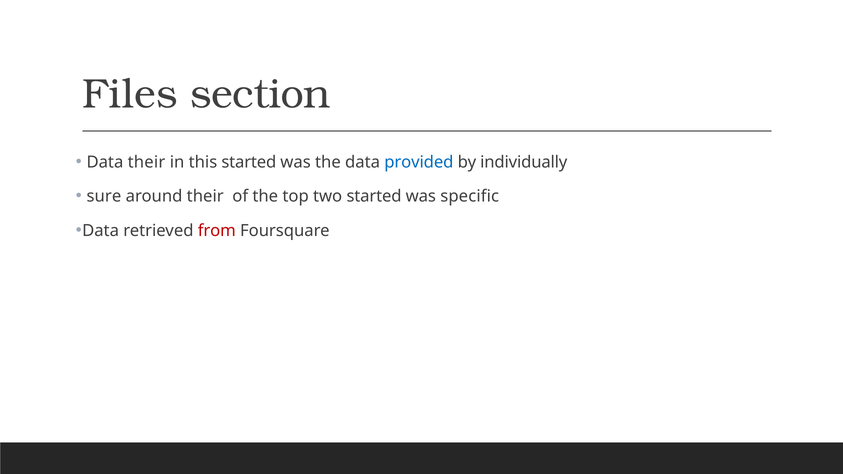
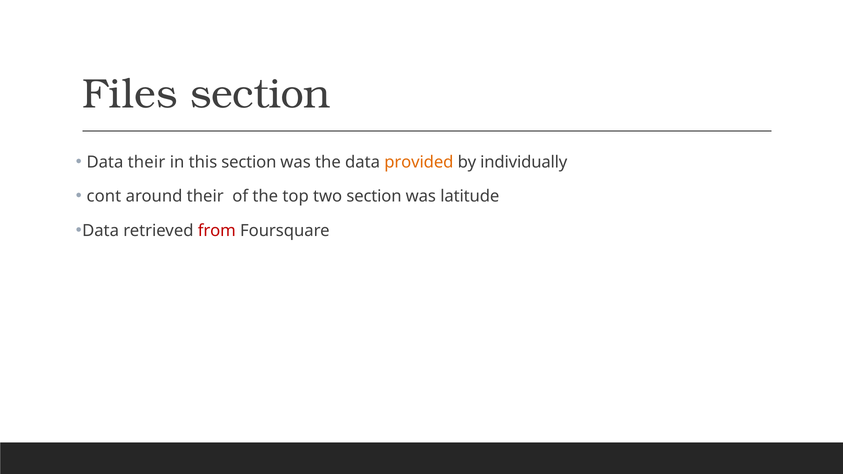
this started: started -> section (249, 162)
provided colour: blue -> orange (419, 162)
sure: sure -> cont (104, 196)
two started: started -> section (374, 196)
specific: specific -> latitude (470, 196)
